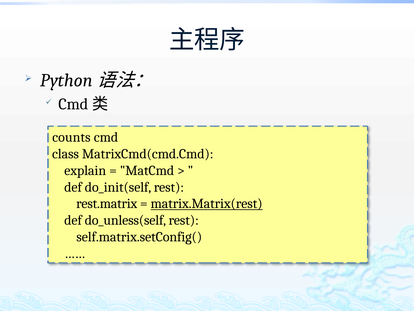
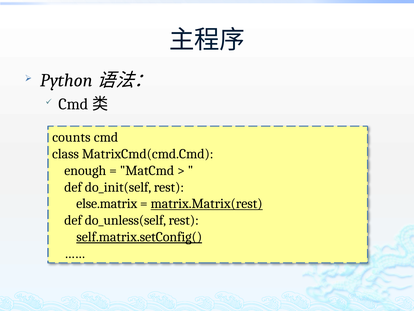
explain: explain -> enough (85, 170)
rest.matrix: rest.matrix -> else.matrix (107, 203)
self.matrix.setConfig( underline: none -> present (139, 237)
